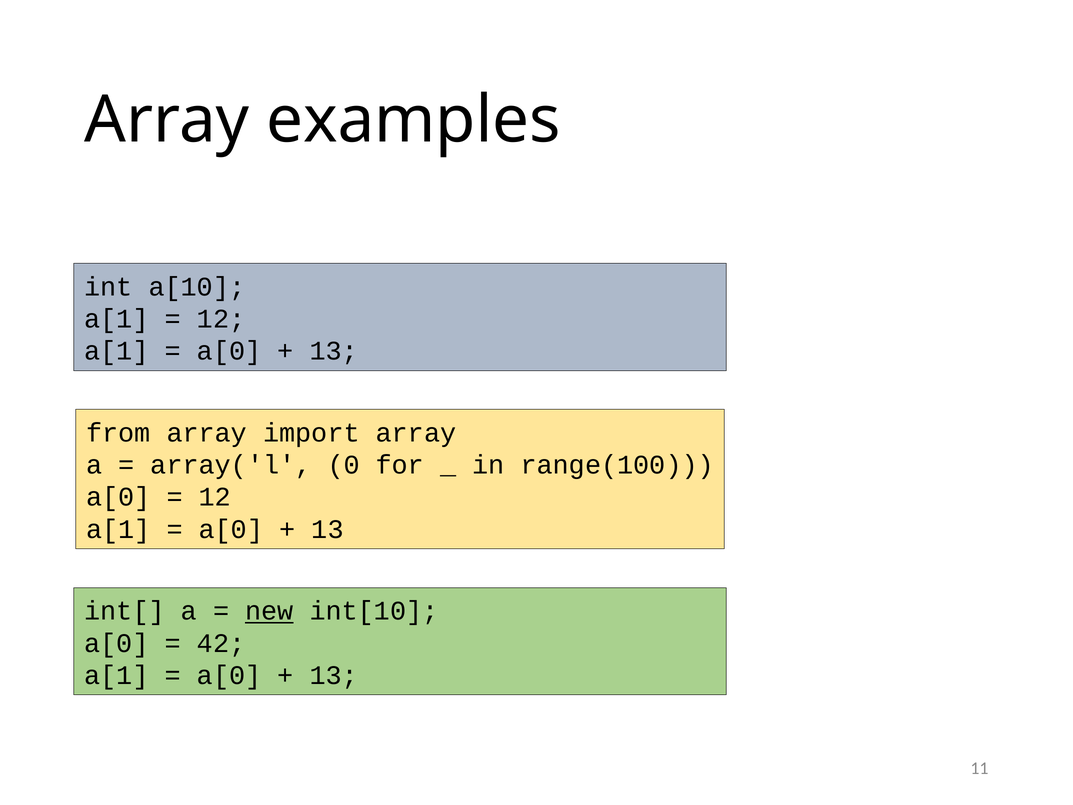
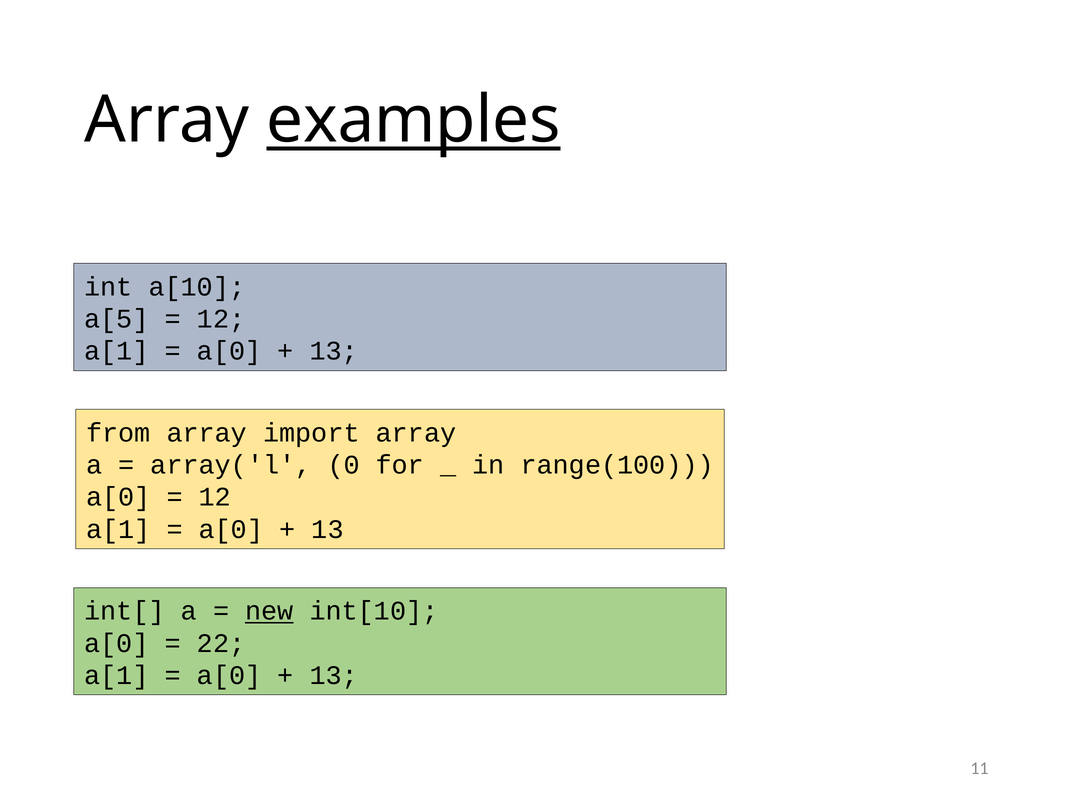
examples underline: none -> present (414, 120)
a[1: a[1 -> a[5 (116, 319)
42: 42 -> 22 (221, 643)
